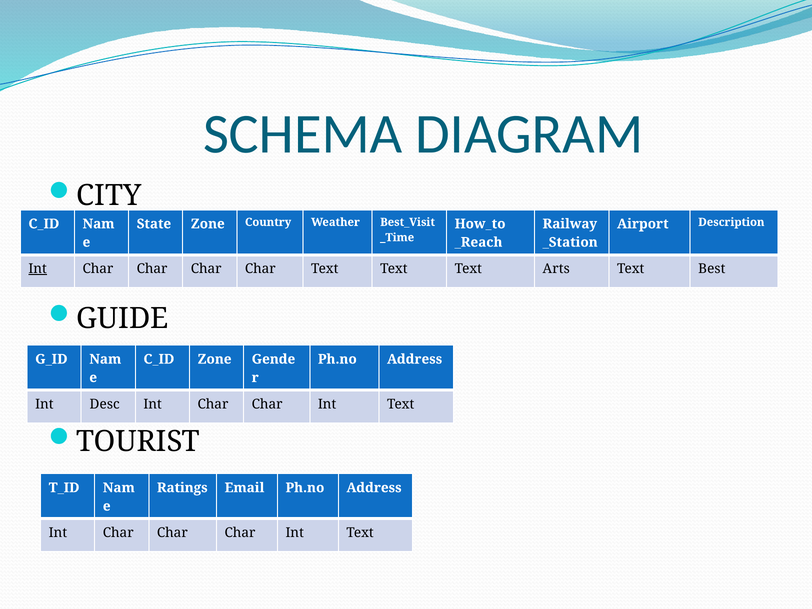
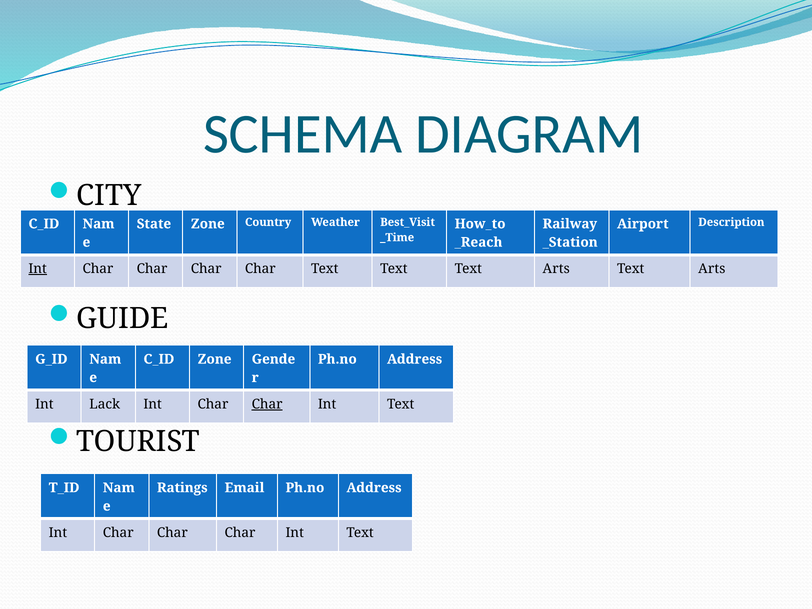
Best: Best -> Arts (712, 269)
Desc: Desc -> Lack (105, 404)
Char underline: none -> present (267, 404)
